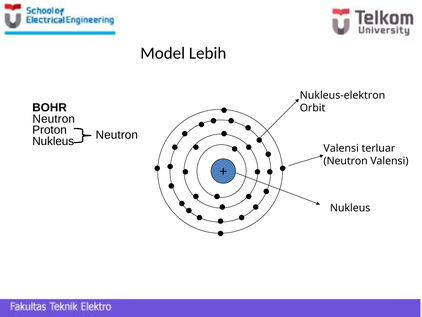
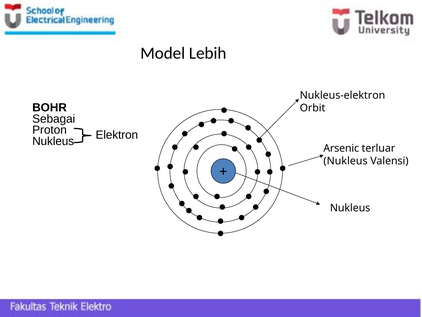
Neutron: Neutron -> Sebagai (54, 119)
Neutron: Neutron -> Elektron (117, 135)
Valensi: Valensi -> Arsenic (341, 148)
Neutron: Neutron -> Nukleus (346, 161)
